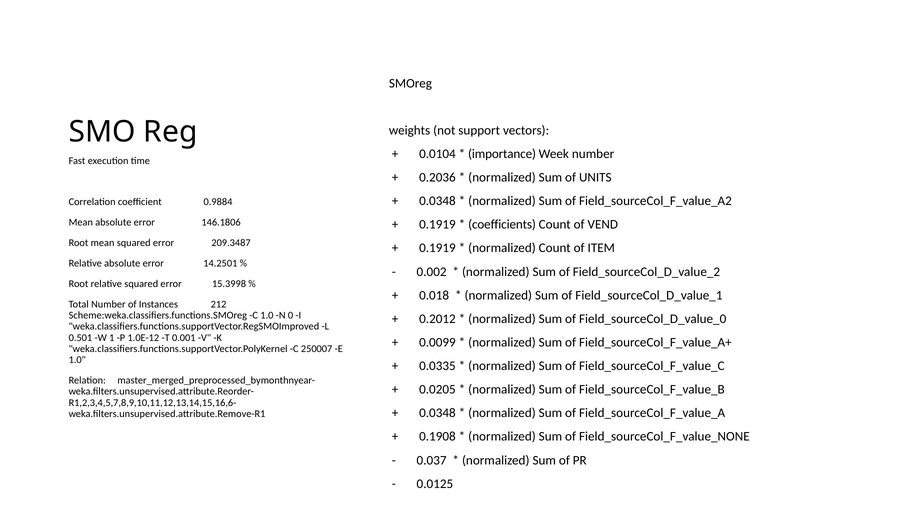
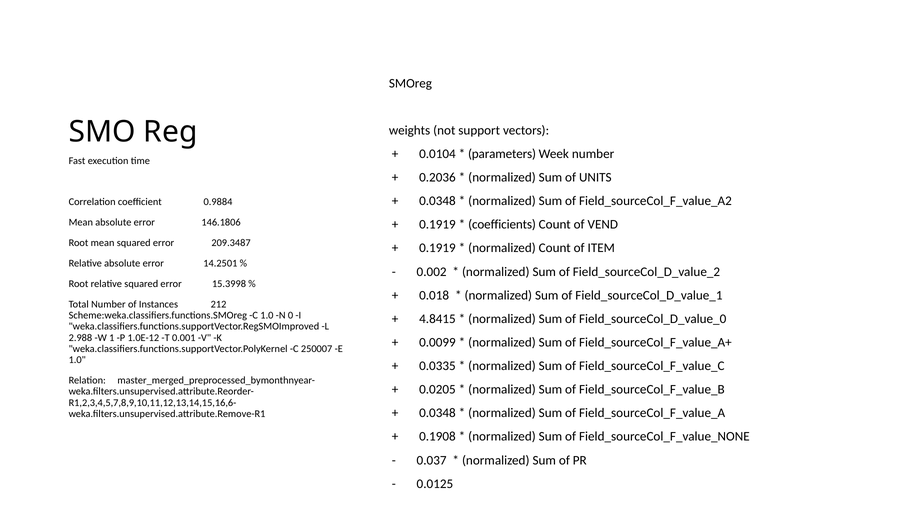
importance: importance -> parameters (502, 154)
0.2012: 0.2012 -> 4.8415 (437, 319)
0.501: 0.501 -> 2.988 (80, 337)
